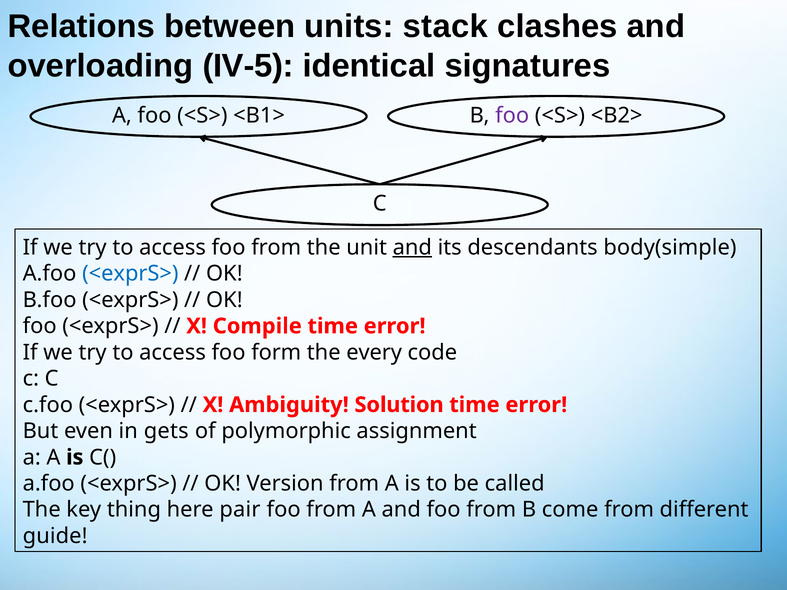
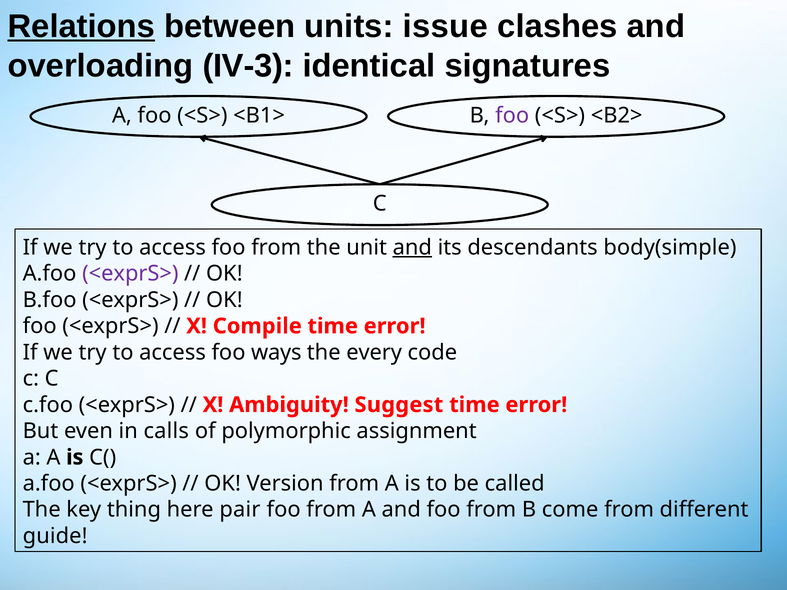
Relations underline: none -> present (81, 26)
stack: stack -> issue (445, 26)
IV-5: IV-5 -> IV-3 (248, 66)
<exprS> colour: blue -> purple (130, 274)
form: form -> ways (276, 353)
Solution: Solution -> Suggest (399, 405)
gets: gets -> calls (166, 431)
